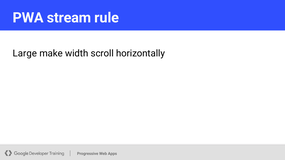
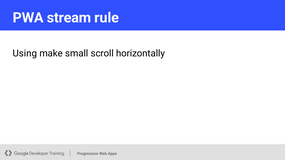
Large: Large -> Using (25, 54)
width: width -> small (77, 54)
